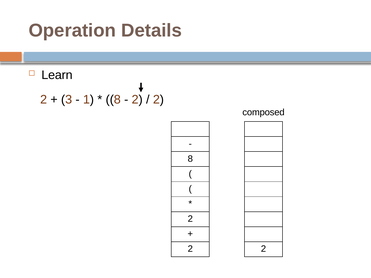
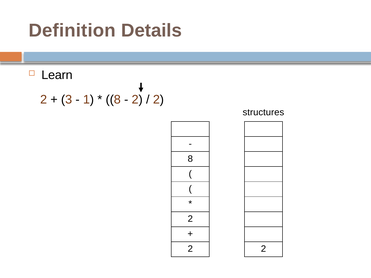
Operation: Operation -> Definition (72, 31)
composed: composed -> structures (263, 112)
